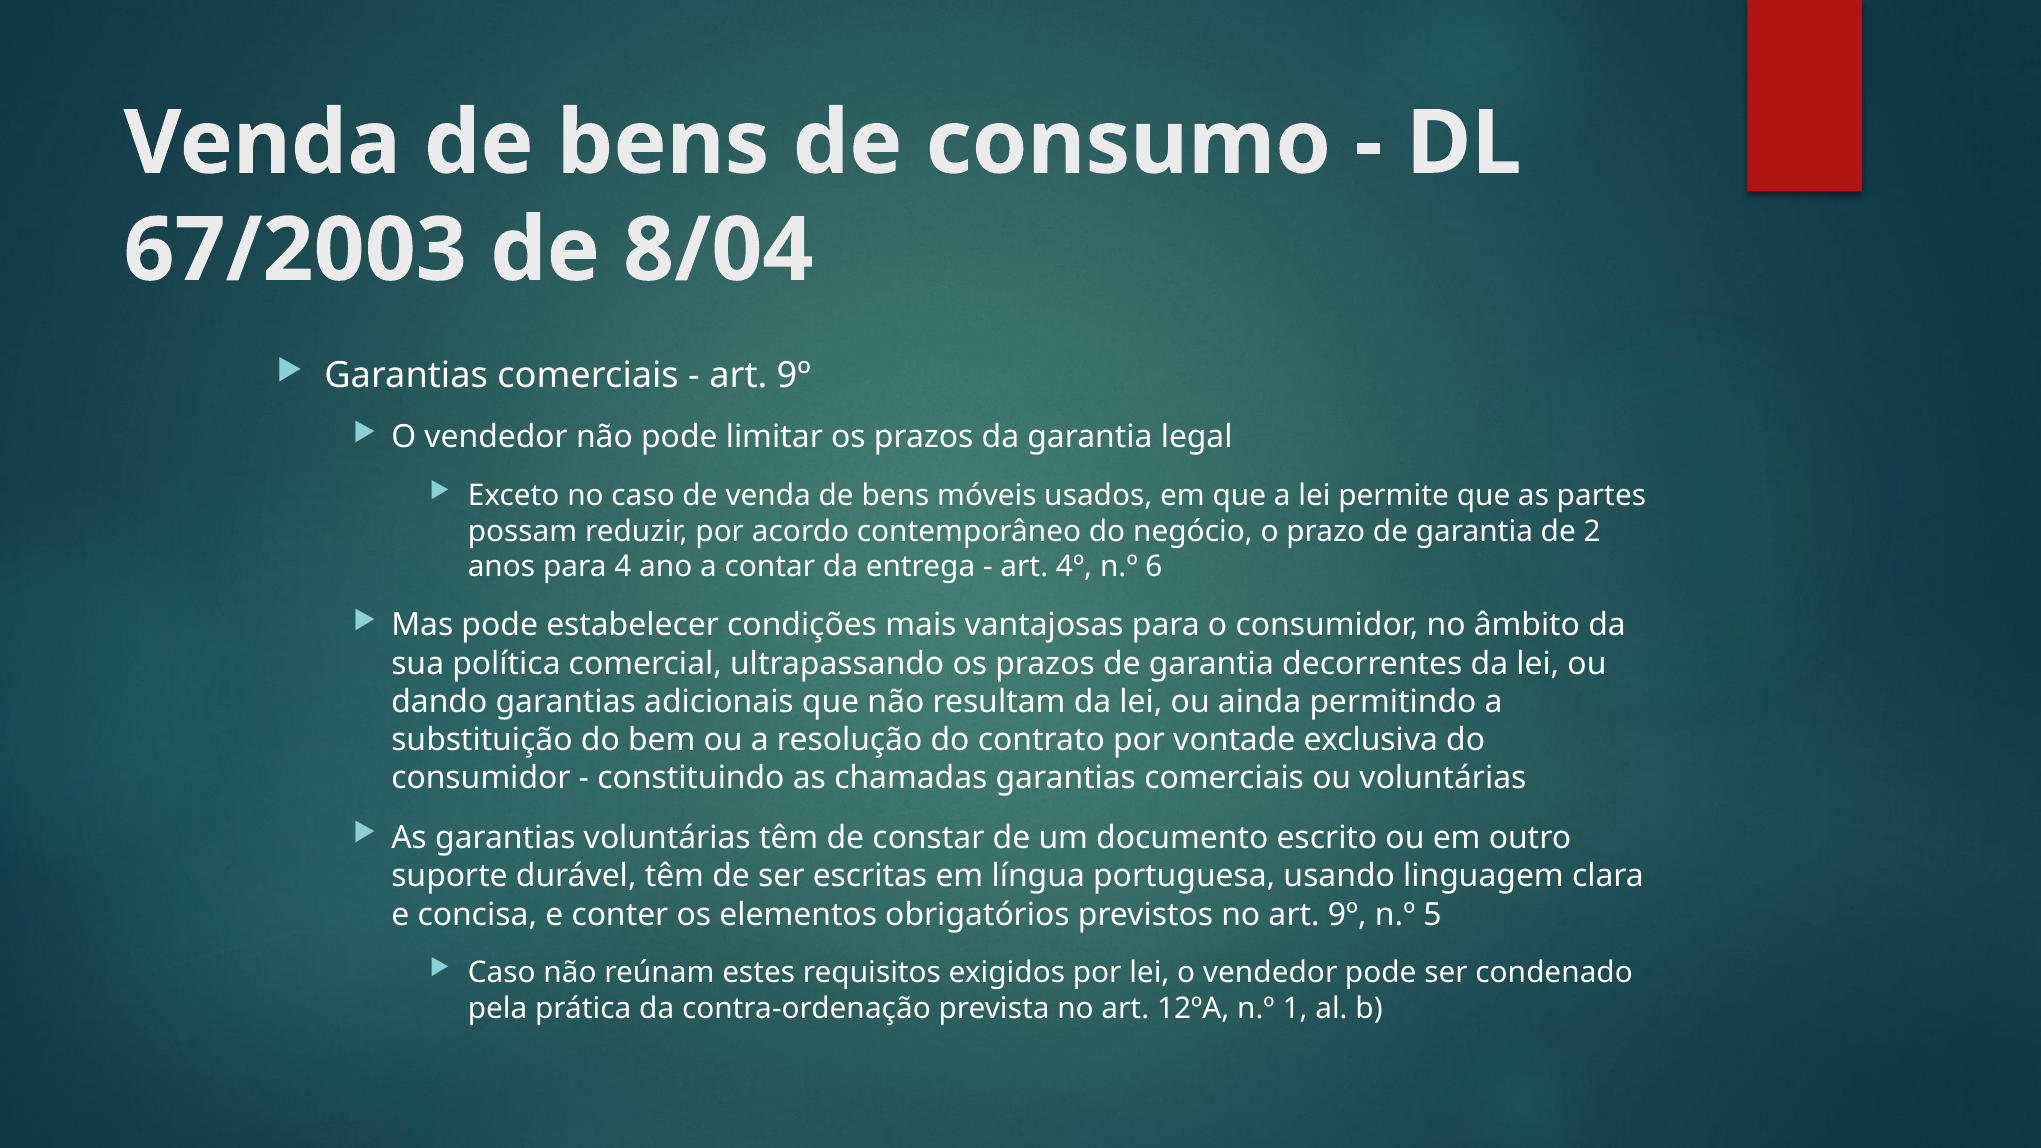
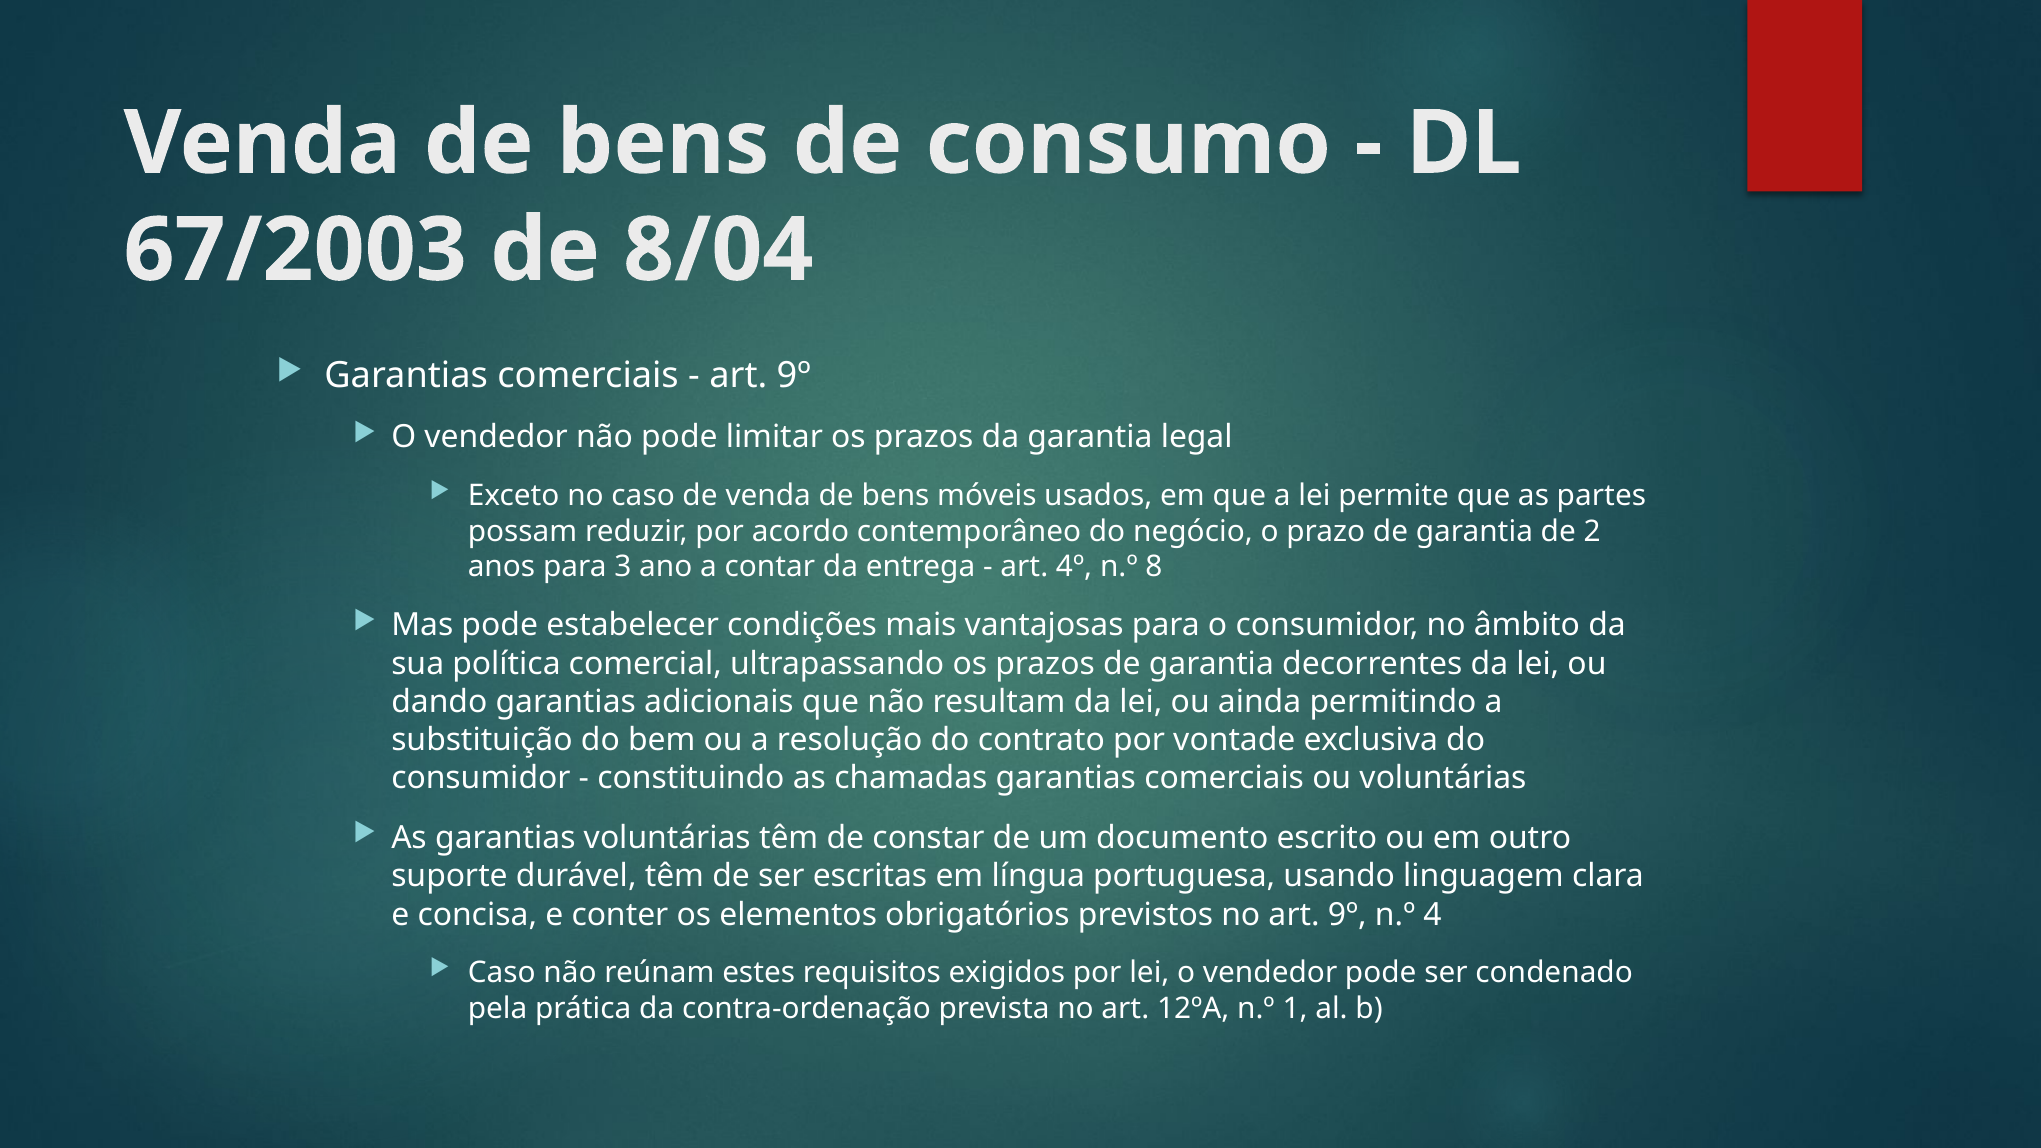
4: 4 -> 3 (623, 567)
6: 6 -> 8 (1154, 567)
5: 5 -> 4 (1432, 915)
